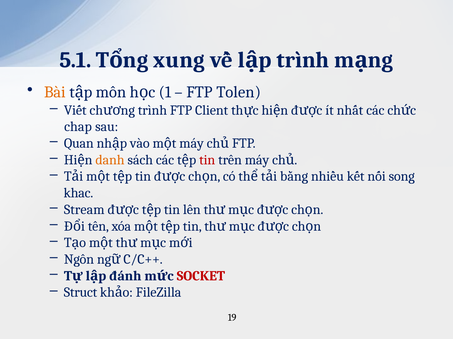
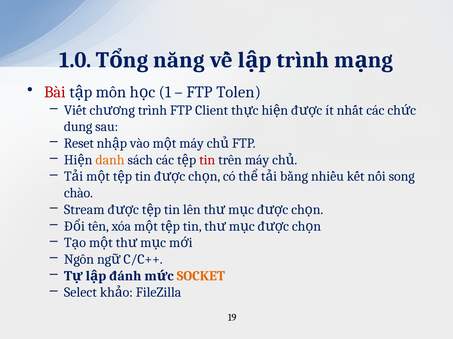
5.1: 5.1 -> 1.0 (75, 60)
xung: xung -> năng (179, 60)
Bài colour: orange -> red (55, 92)
chap: chap -> dung (78, 127)
Quan: Quan -> Reset (79, 144)
khac: khac -> chào (78, 193)
SOCKET colour: red -> orange (201, 276)
Struct: Struct -> Select (80, 293)
